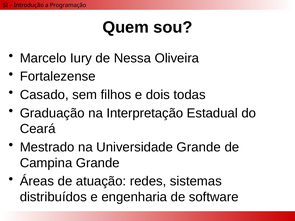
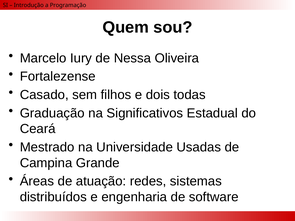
Interpretação: Interpretação -> Significativos (145, 113)
Universidade Grande: Grande -> Usadas (199, 147)
